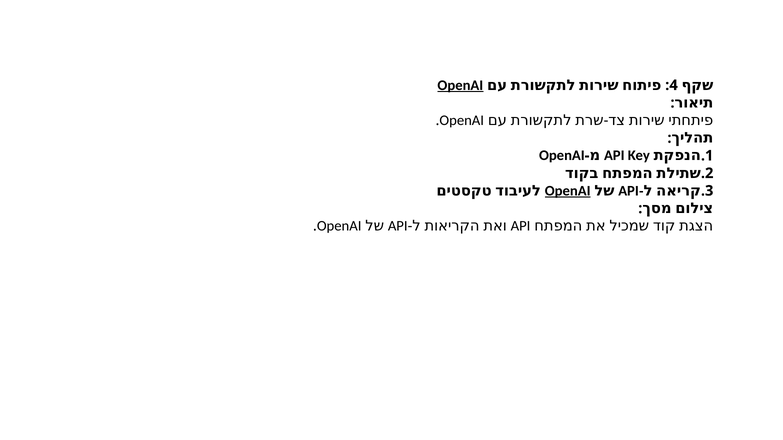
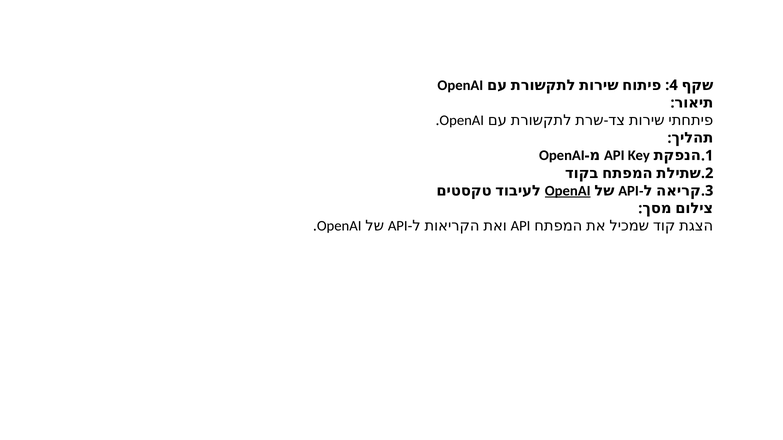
OpenAI underline: present -> none (460, 85)
